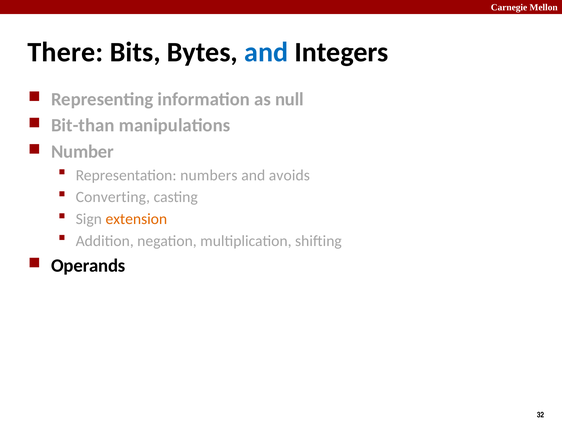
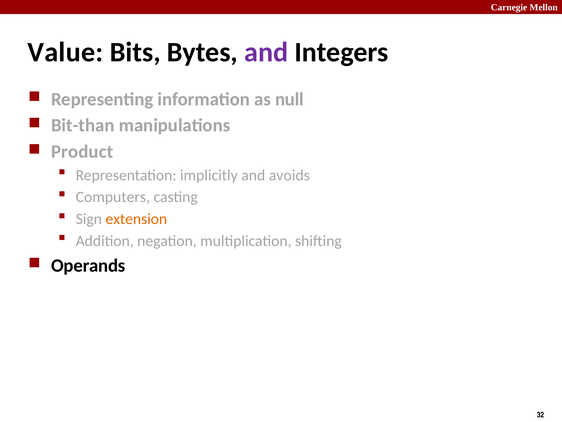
There: There -> Value (65, 52)
and colour: blue -> purple (266, 52)
Number: Number -> Product (82, 152)
numbers: numbers -> implicitly (209, 175)
Converting: Converting -> Computers (113, 197)
